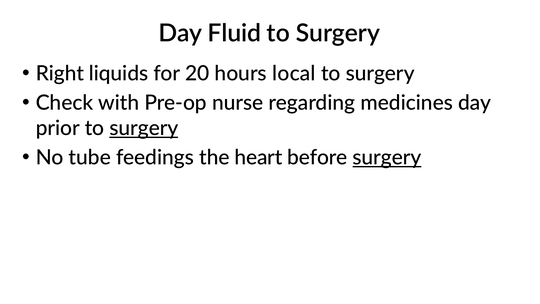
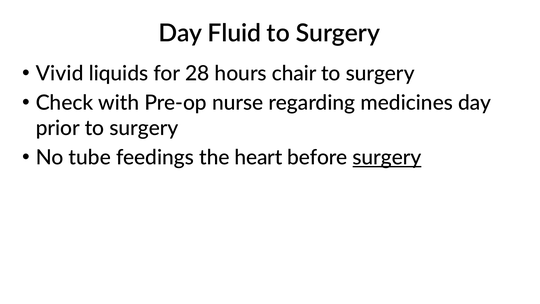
Right: Right -> Vivid (60, 73)
20: 20 -> 28 (197, 73)
local: local -> chair (294, 73)
surgery underline: present -> none (144, 128)
